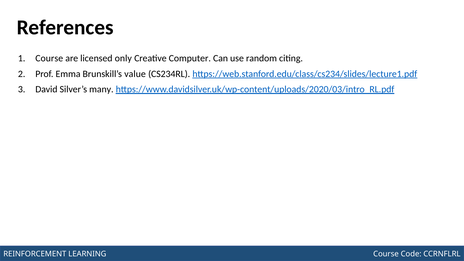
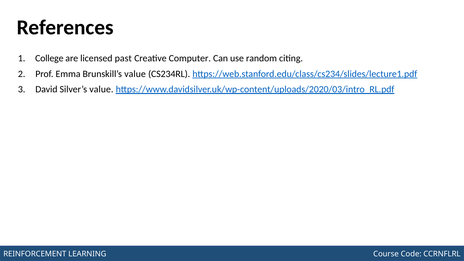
Course: Course -> College (49, 58)
only: only -> past (123, 58)
Silver’s many: many -> value (101, 89)
